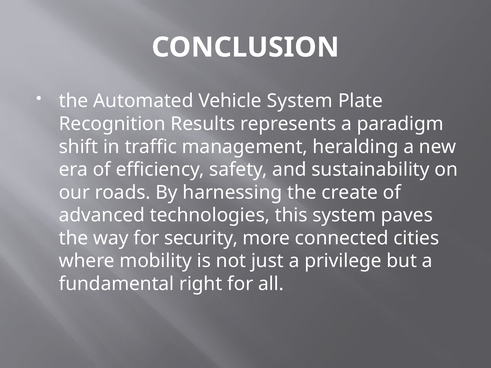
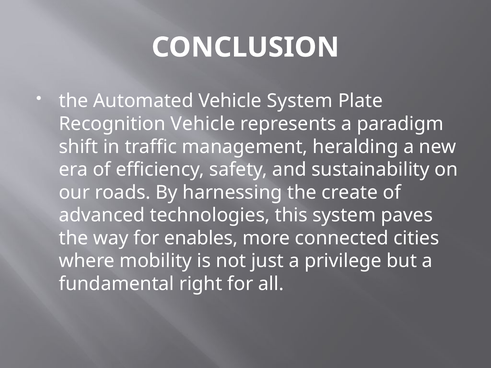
Recognition Results: Results -> Vehicle (203, 124)
security: security -> enables (201, 238)
